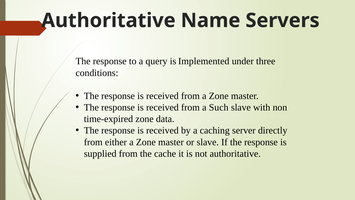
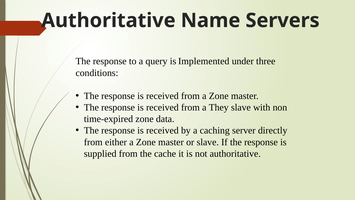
Such: Such -> They (219, 107)
